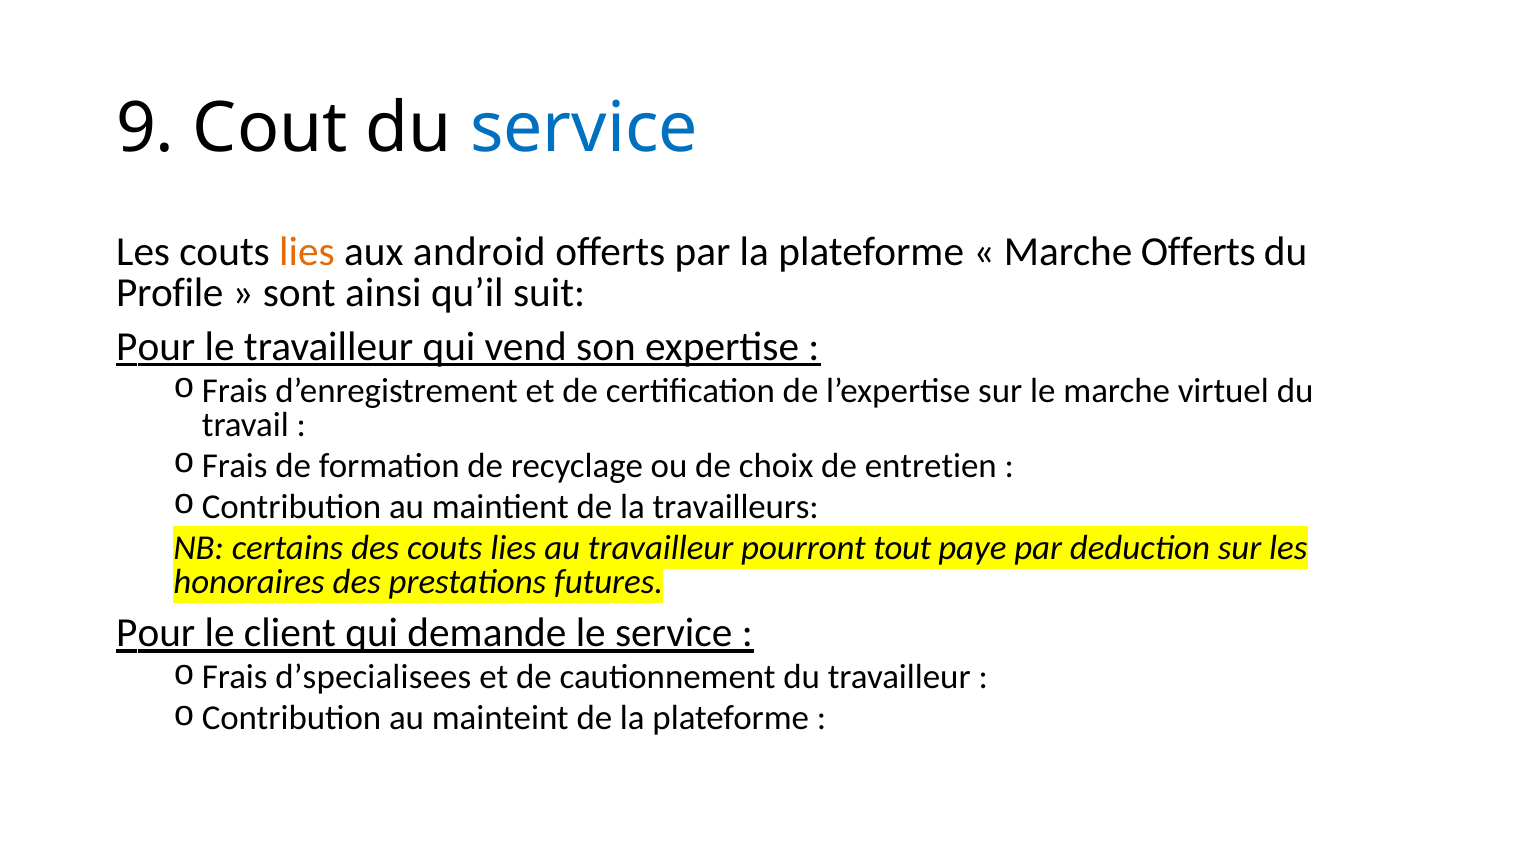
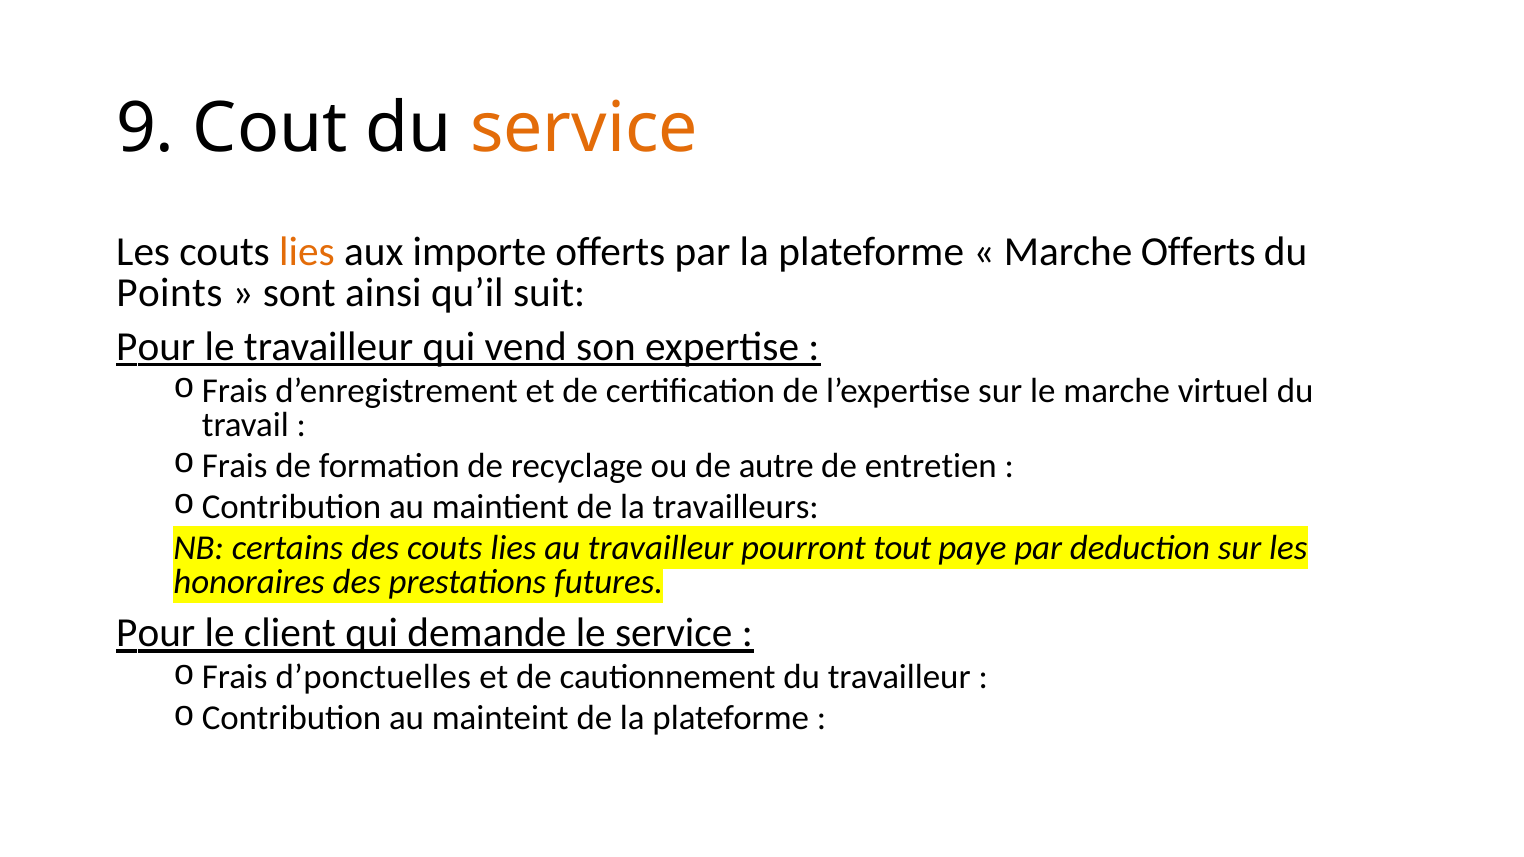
service colour: blue -> orange (584, 128)
android: android -> importe (480, 252)
Profile: Profile -> Points (169, 292)
choix: choix -> autre (776, 466)
d’specialisees: d’specialisees -> d’ponctuelles (373, 678)
